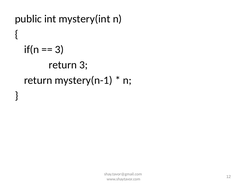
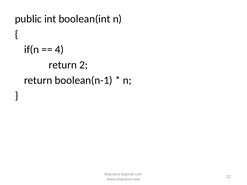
mystery(int: mystery(int -> boolean(int (84, 19)
3: 3 -> 4 (59, 50)
return 3: 3 -> 2 (84, 65)
mystery(n-1: mystery(n-1 -> boolean(n-1 (84, 80)
